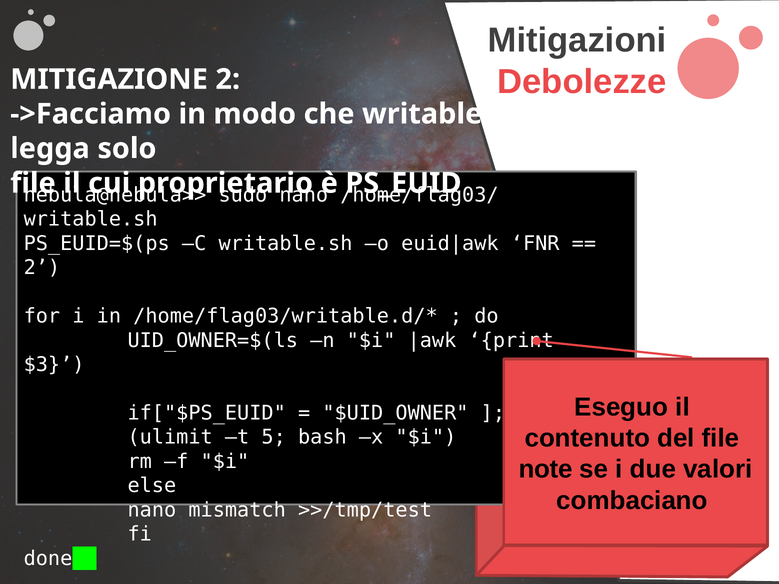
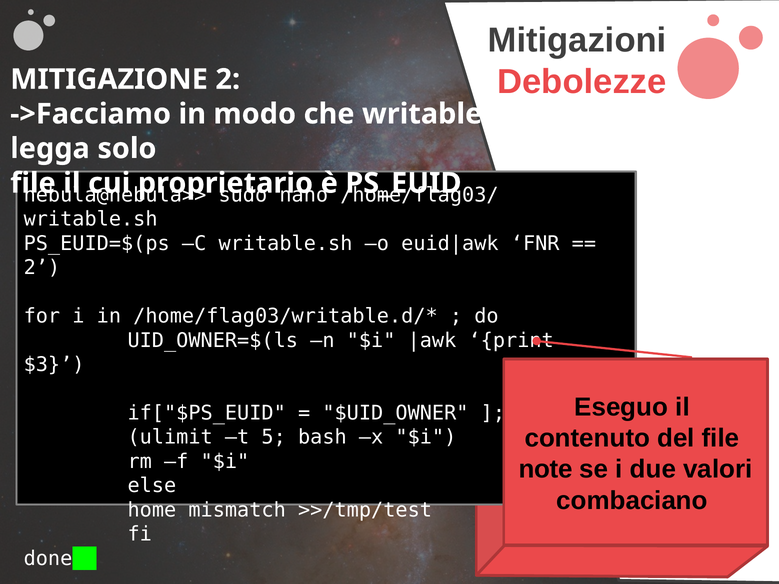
nano: nano -> home (152, 510)
